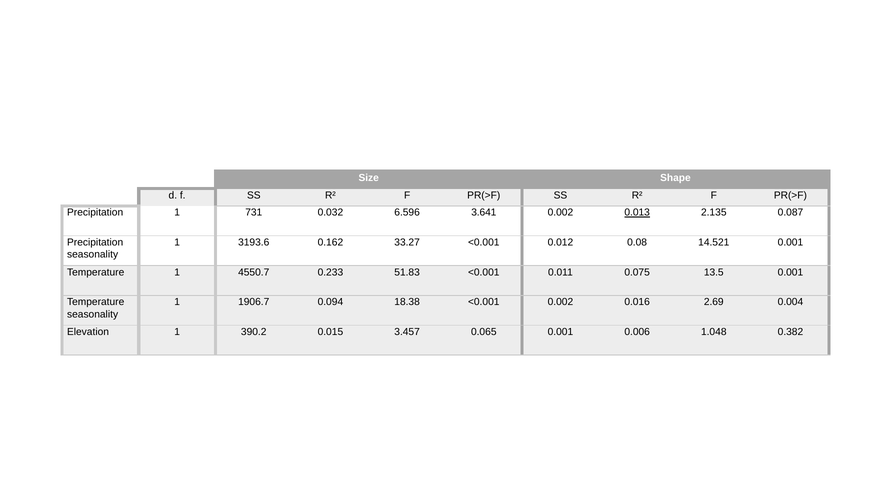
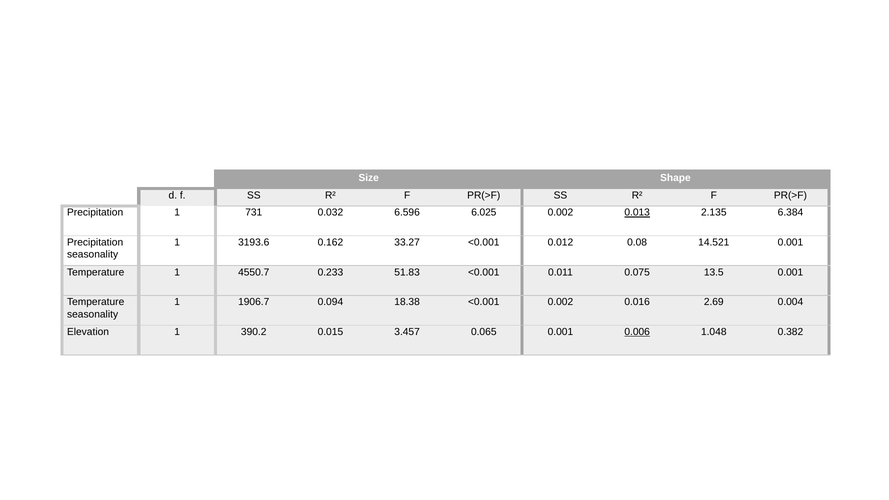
3.641: 3.641 -> 6.025 (484, 213)
0.087: 0.087 -> 6.384 (790, 213)
0.006 underline: none -> present (637, 332)
